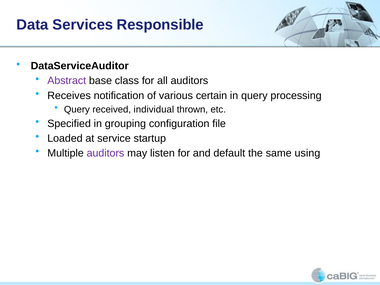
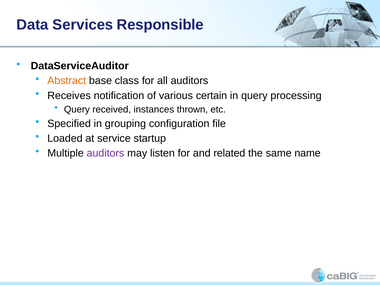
Abstract colour: purple -> orange (67, 81)
individual: individual -> instances (154, 109)
default: default -> related (229, 153)
using: using -> name (308, 153)
